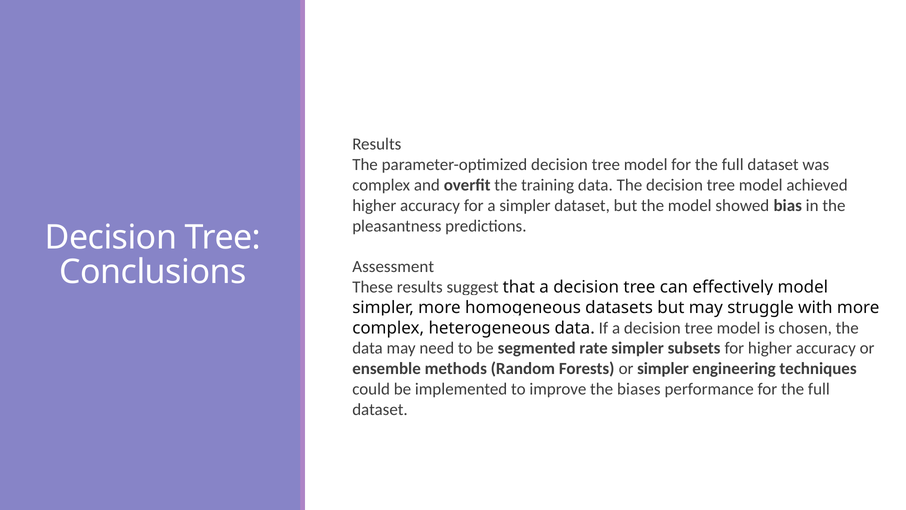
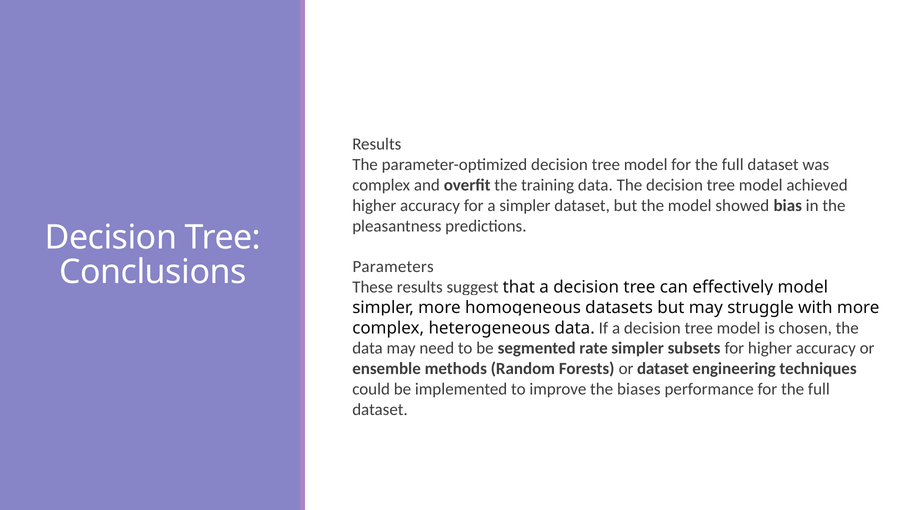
Assessment: Assessment -> Parameters (393, 267)
or simpler: simpler -> dataset (663, 368)
